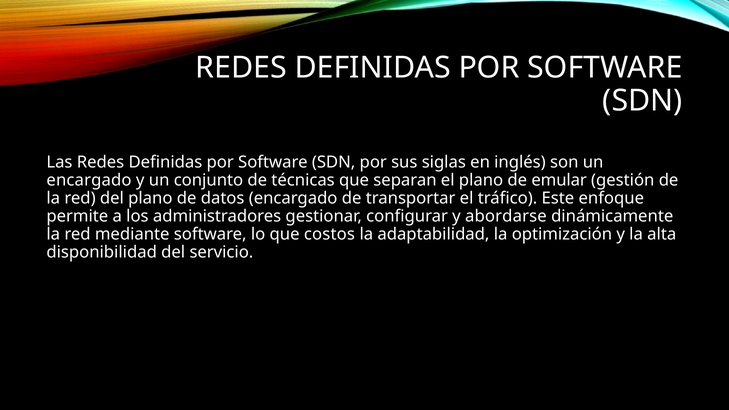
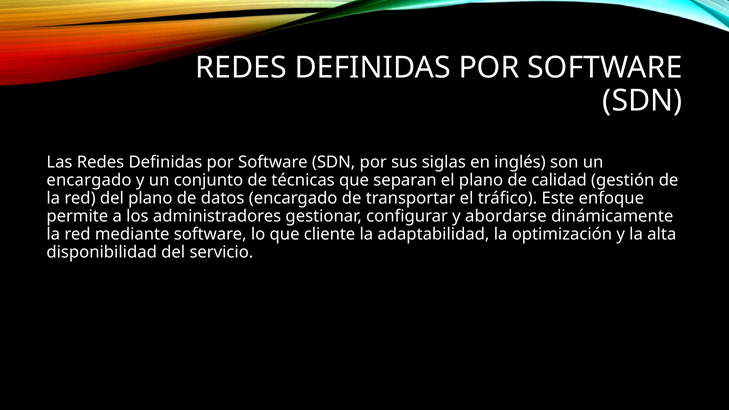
emular: emular -> calidad (559, 180)
costos: costos -> cliente (330, 234)
